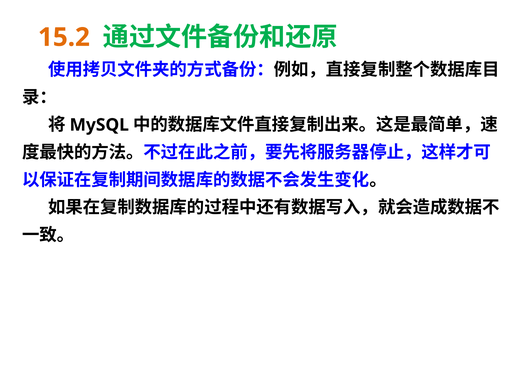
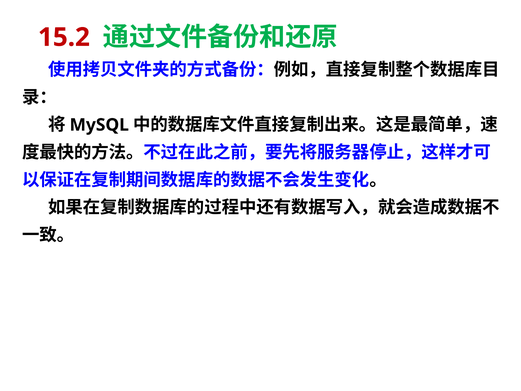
15.2 colour: orange -> red (64, 37)
